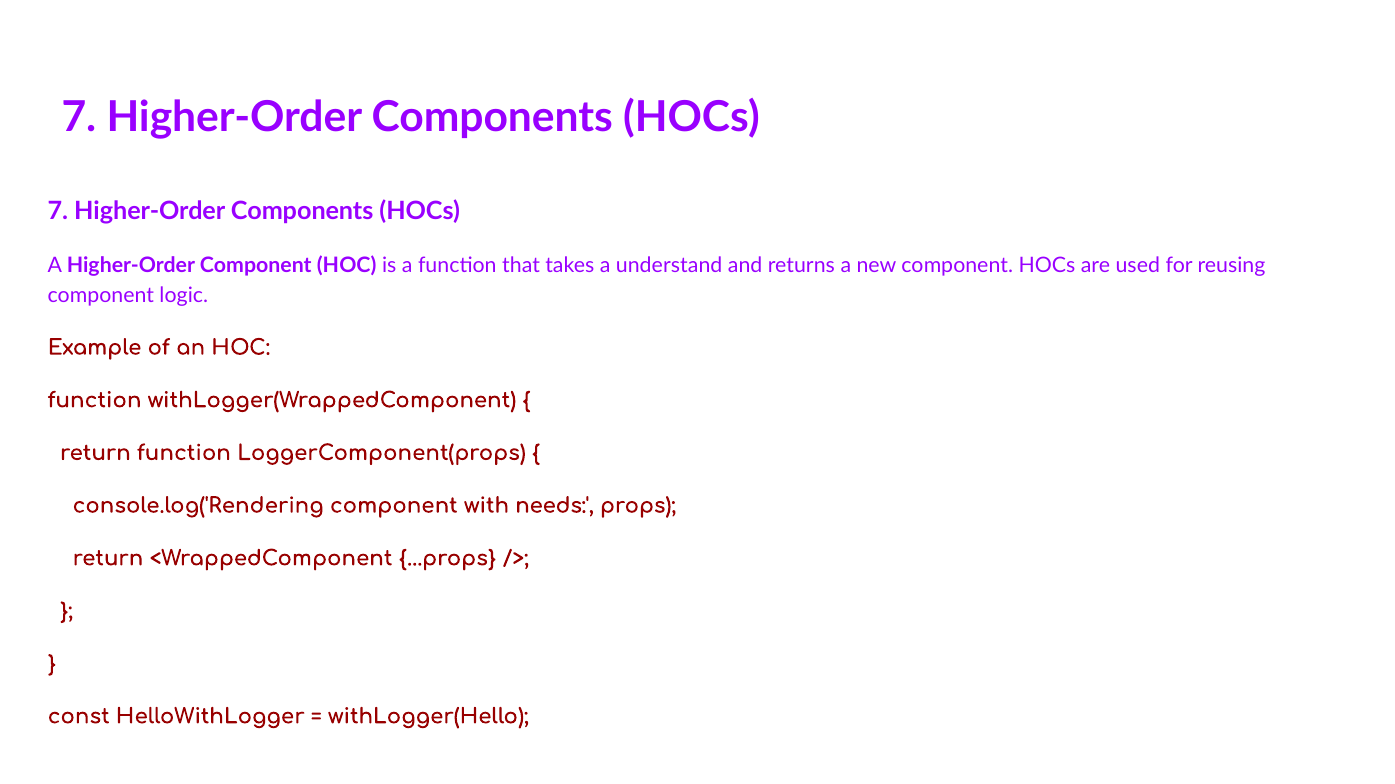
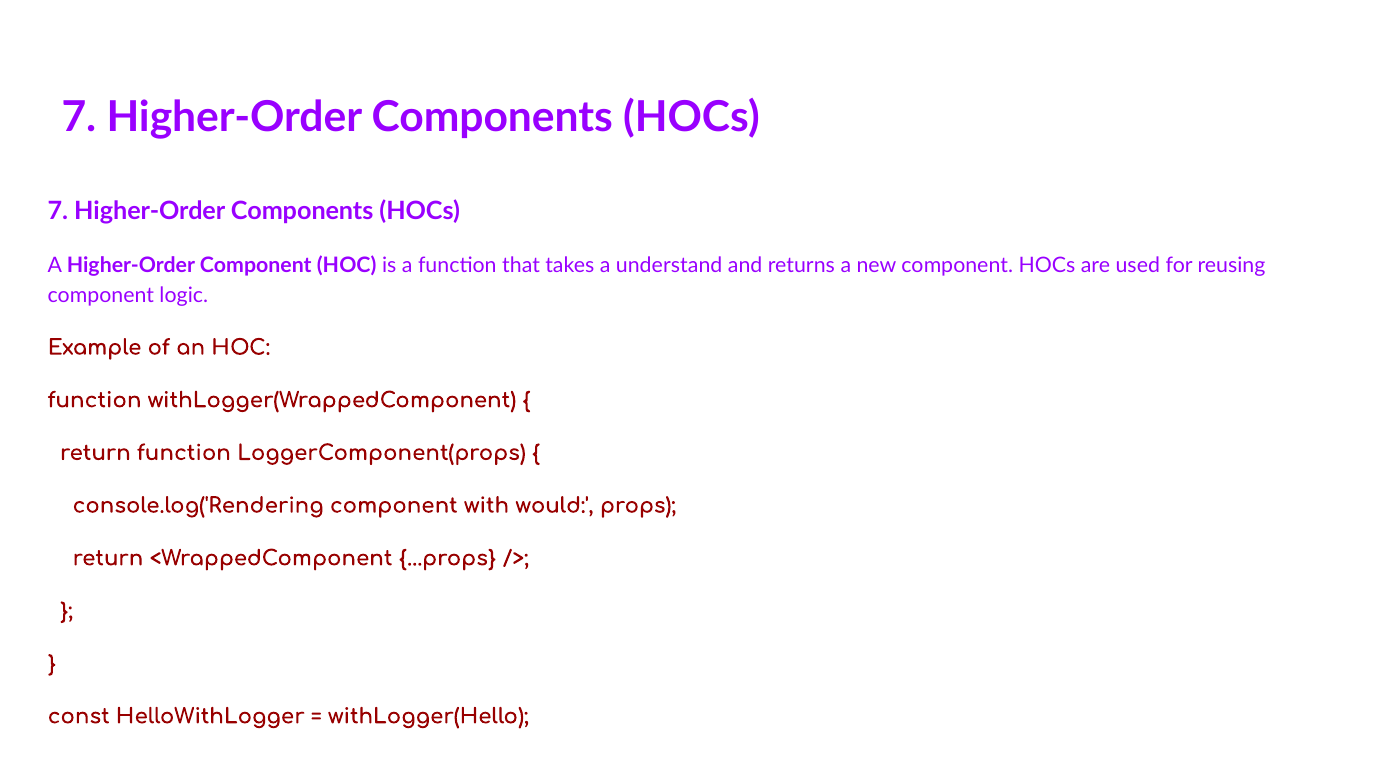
needs: needs -> would (555, 506)
